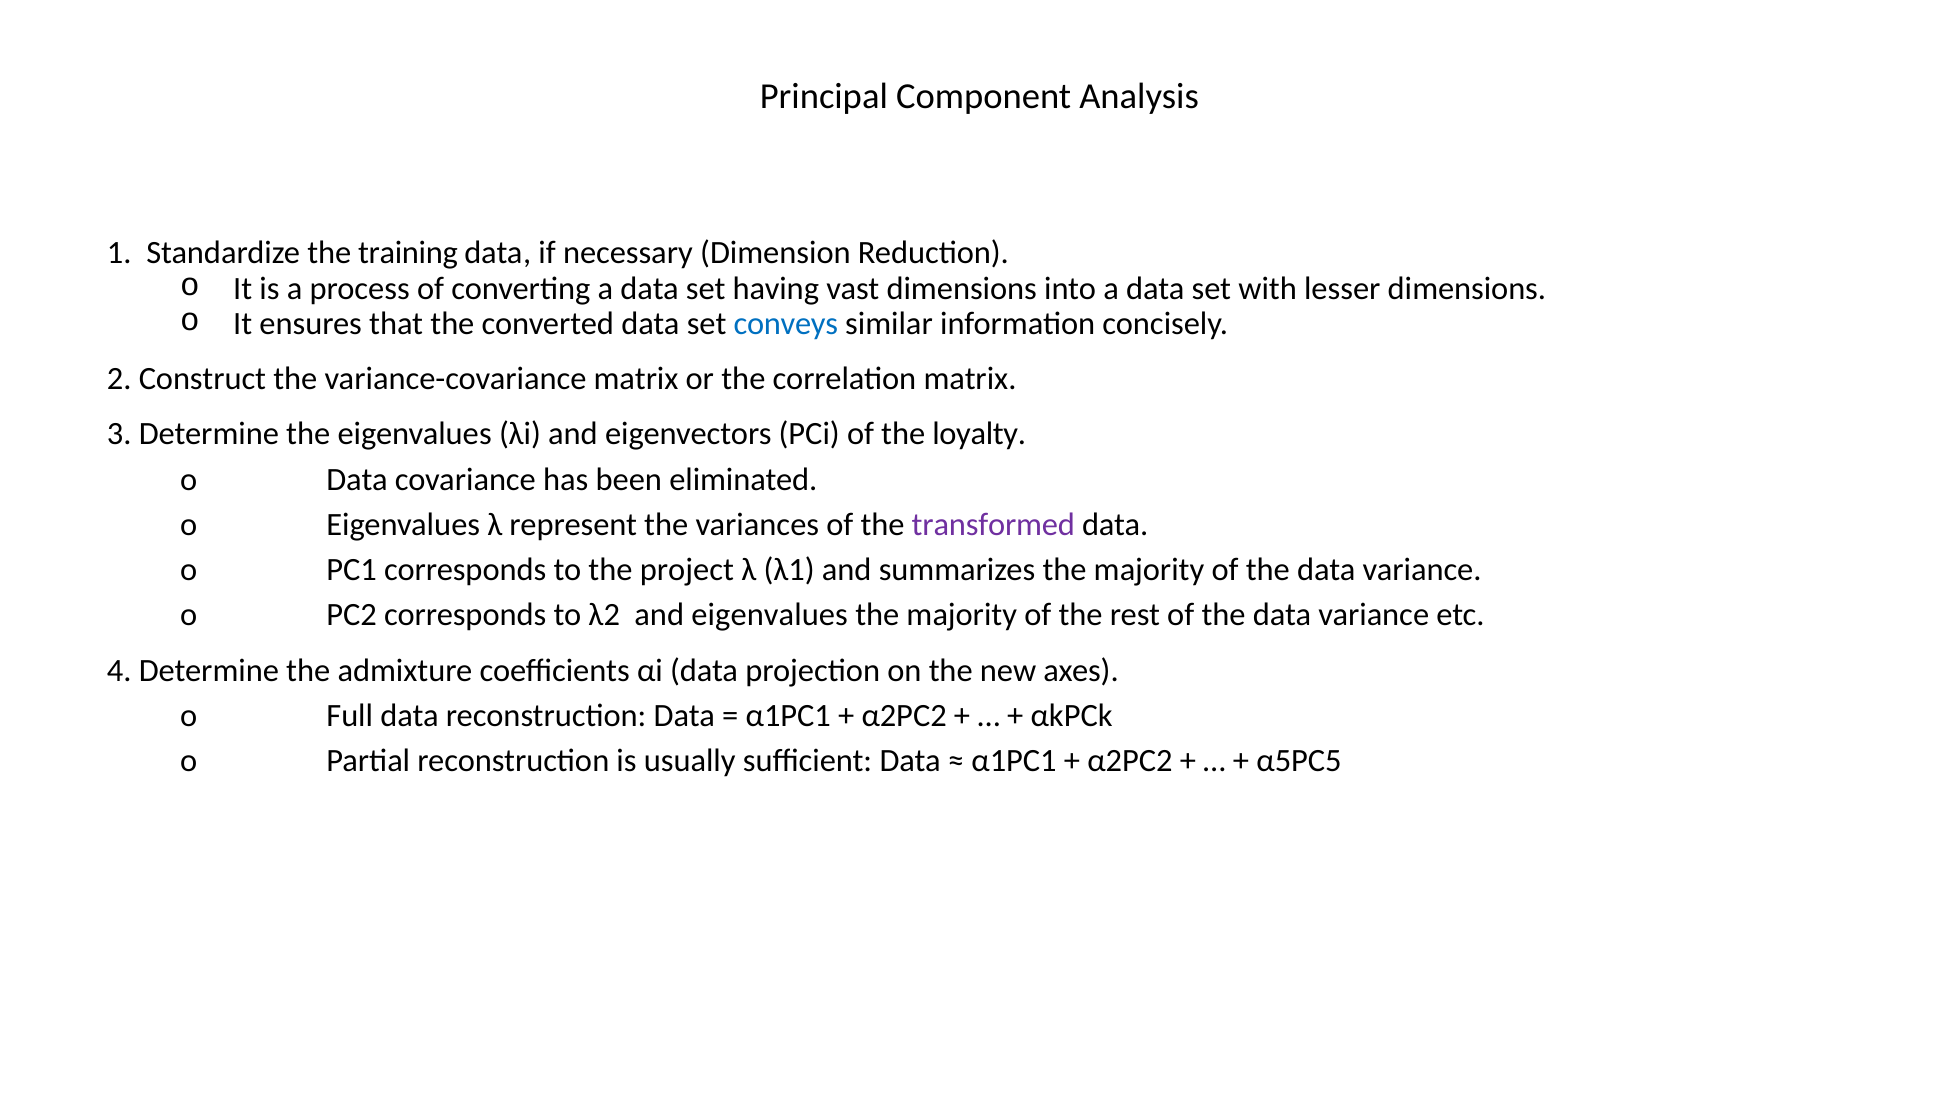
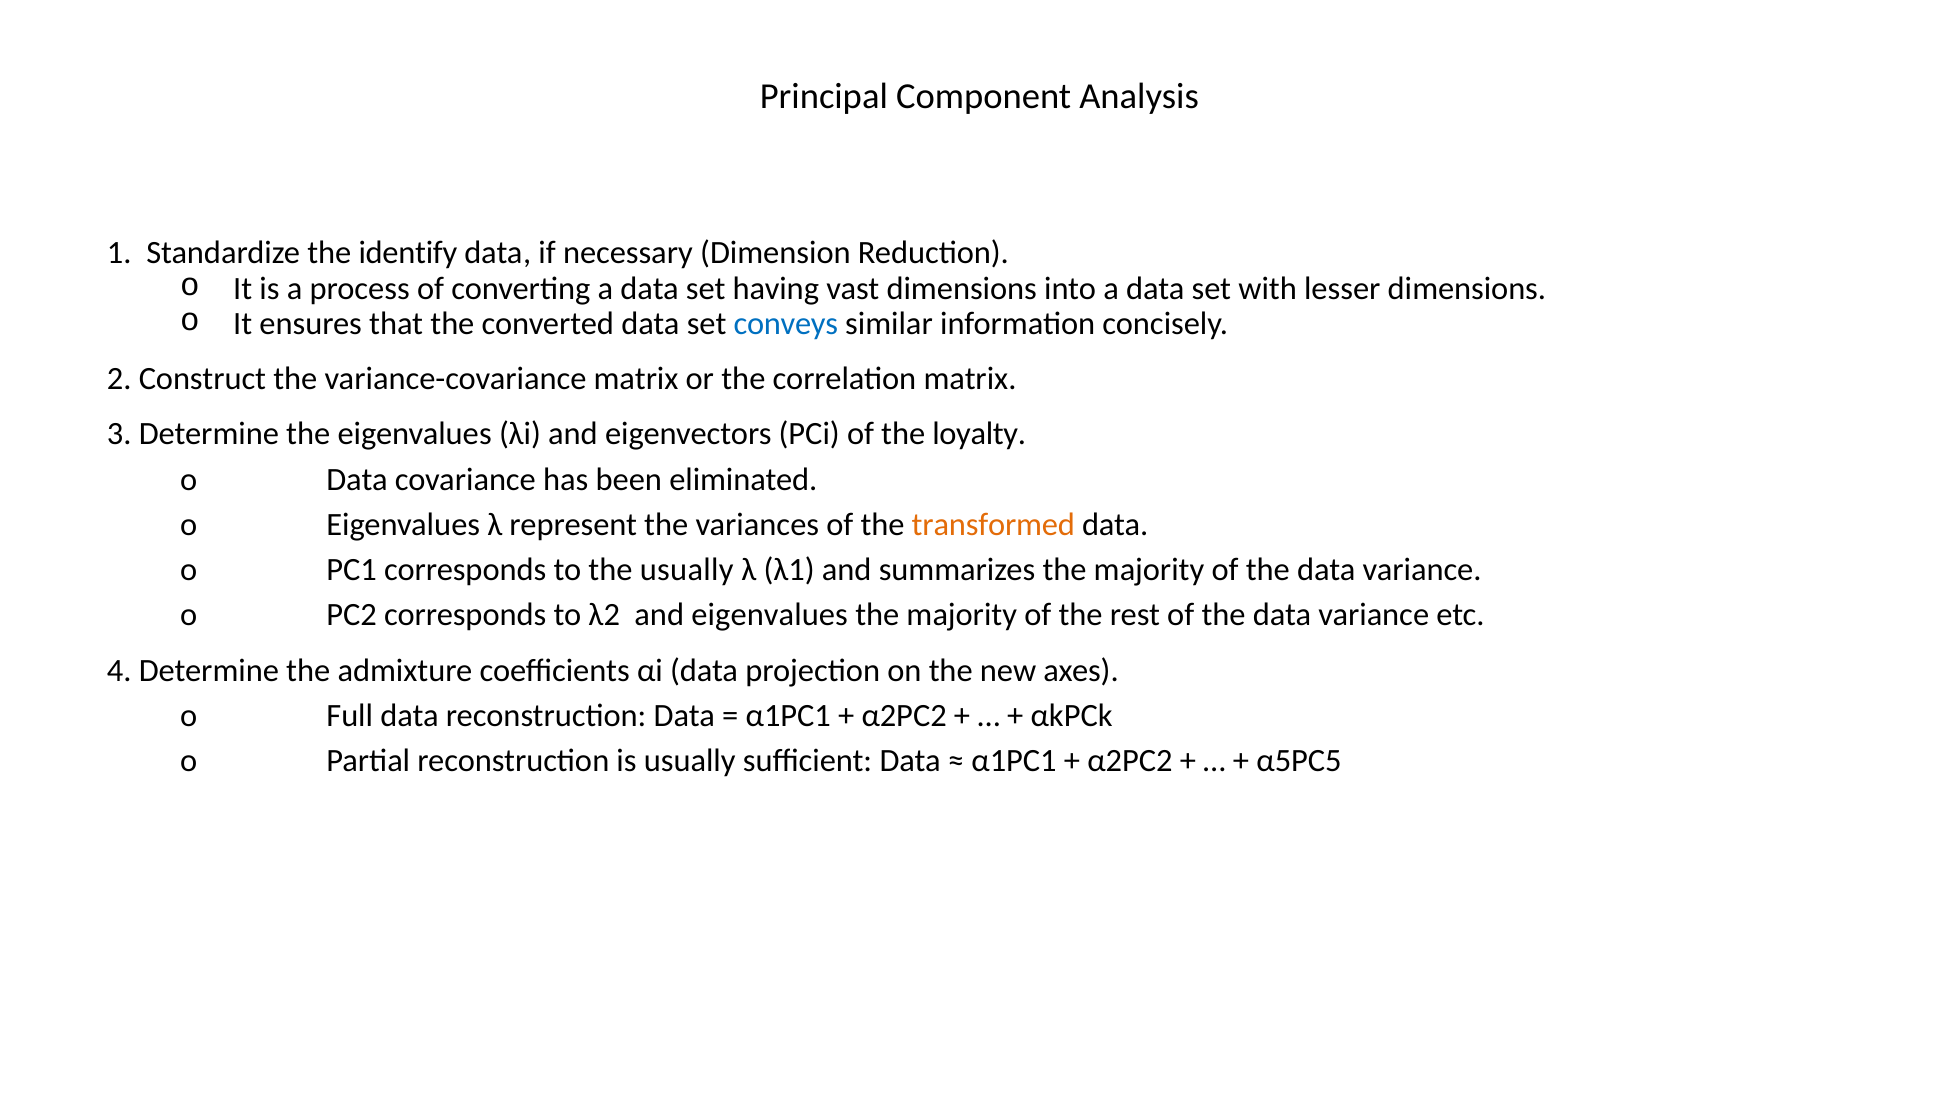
training: training -> identify (408, 253)
transformed colour: purple -> orange (993, 525)
the project: project -> usually (687, 570)
